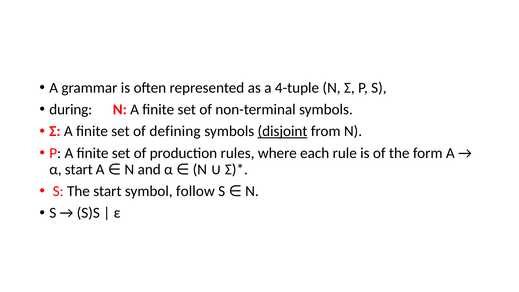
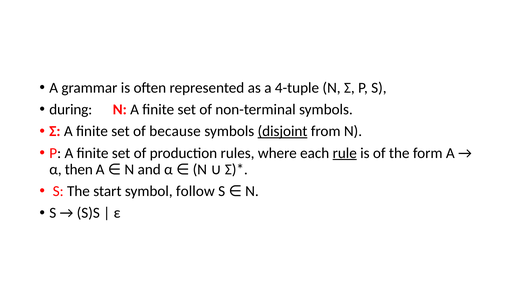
defining: defining -> because (175, 131)
rule underline: none -> present (345, 153)
α start: start -> then (79, 169)
